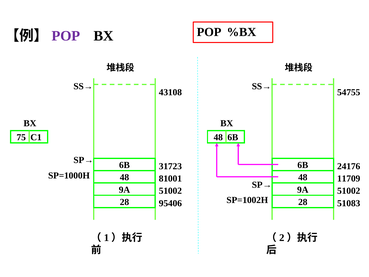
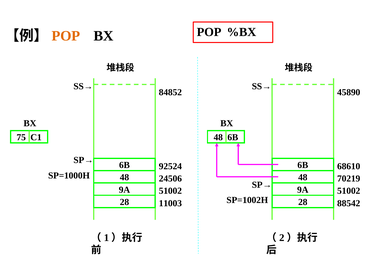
POP colour: purple -> orange (66, 36)
43108: 43108 -> 84852 (170, 92)
54755: 54755 -> 45890 (349, 92)
31723: 31723 -> 92524 (170, 166)
24176: 24176 -> 68610 (349, 166)
81001: 81001 -> 24506 (170, 178)
11709: 11709 -> 70219 (349, 178)
95406: 95406 -> 11003 (170, 203)
51083: 51083 -> 88542 (349, 203)
